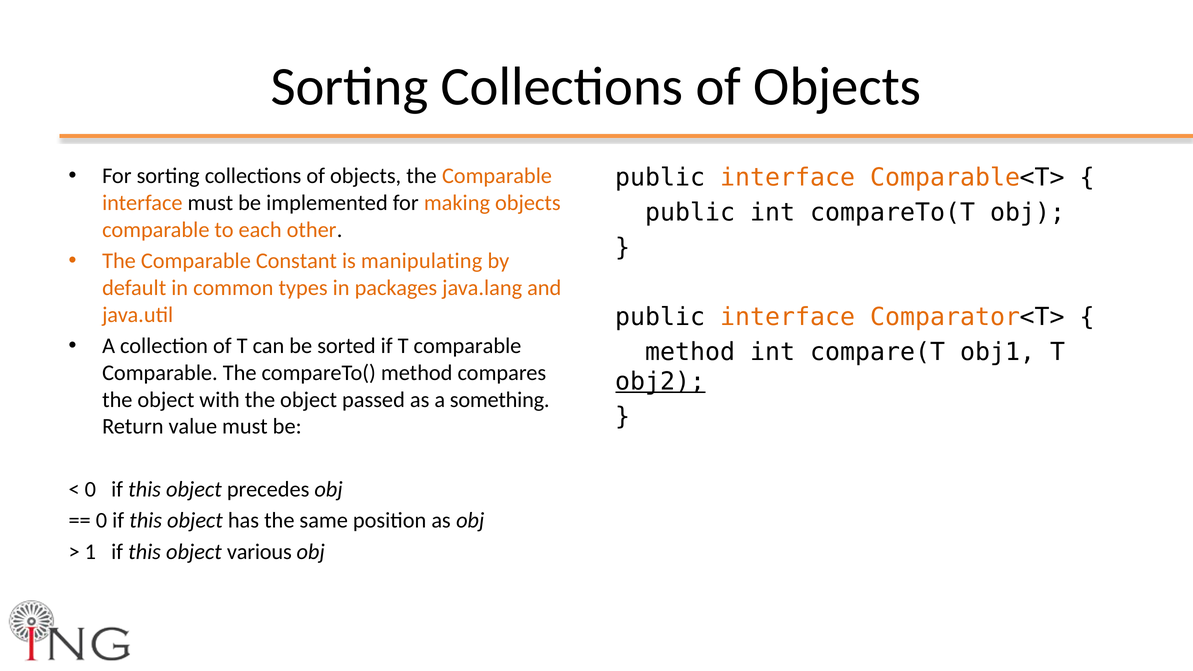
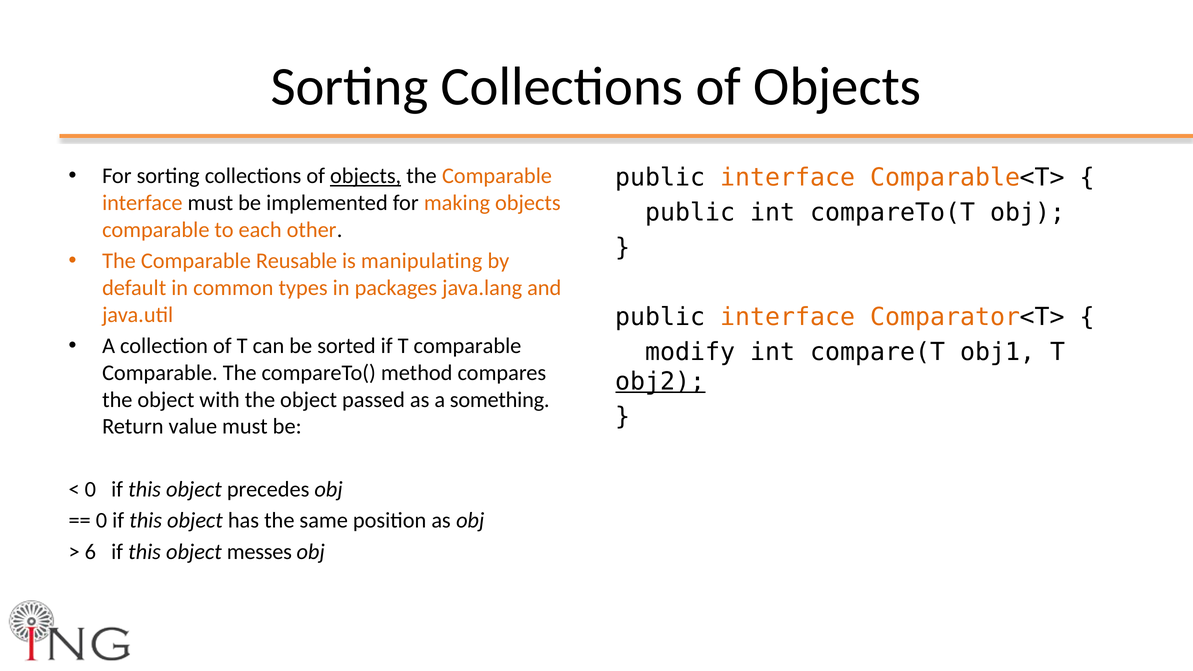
objects underline: none -> present (366, 176)
Constant: Constant -> Reusable (296, 261)
method: method -> modify (690, 352)
1: 1 -> 6 (90, 552)
various: various -> messes (259, 552)
